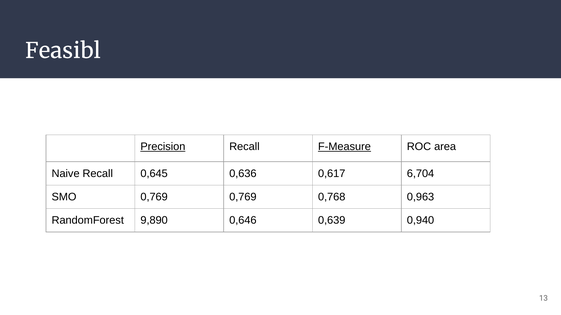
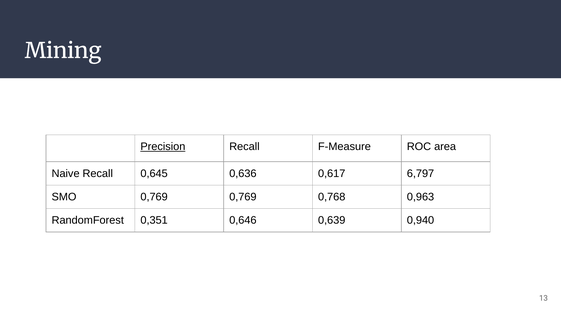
Feasibl: Feasibl -> Mining (63, 51)
F-Measure underline: present -> none (344, 147)
6,704: 6,704 -> 6,797 (421, 174)
9,890: 9,890 -> 0,351 (154, 221)
